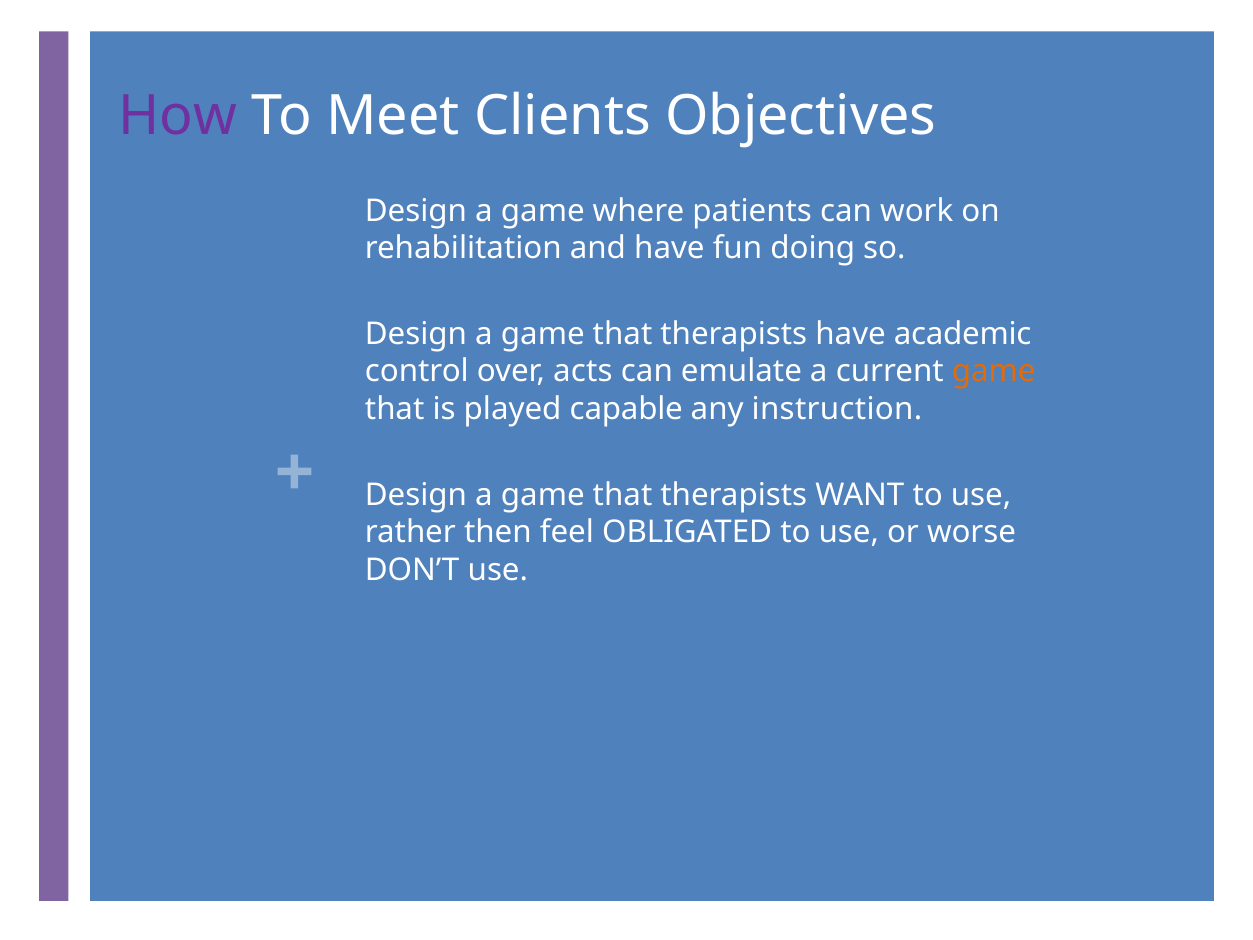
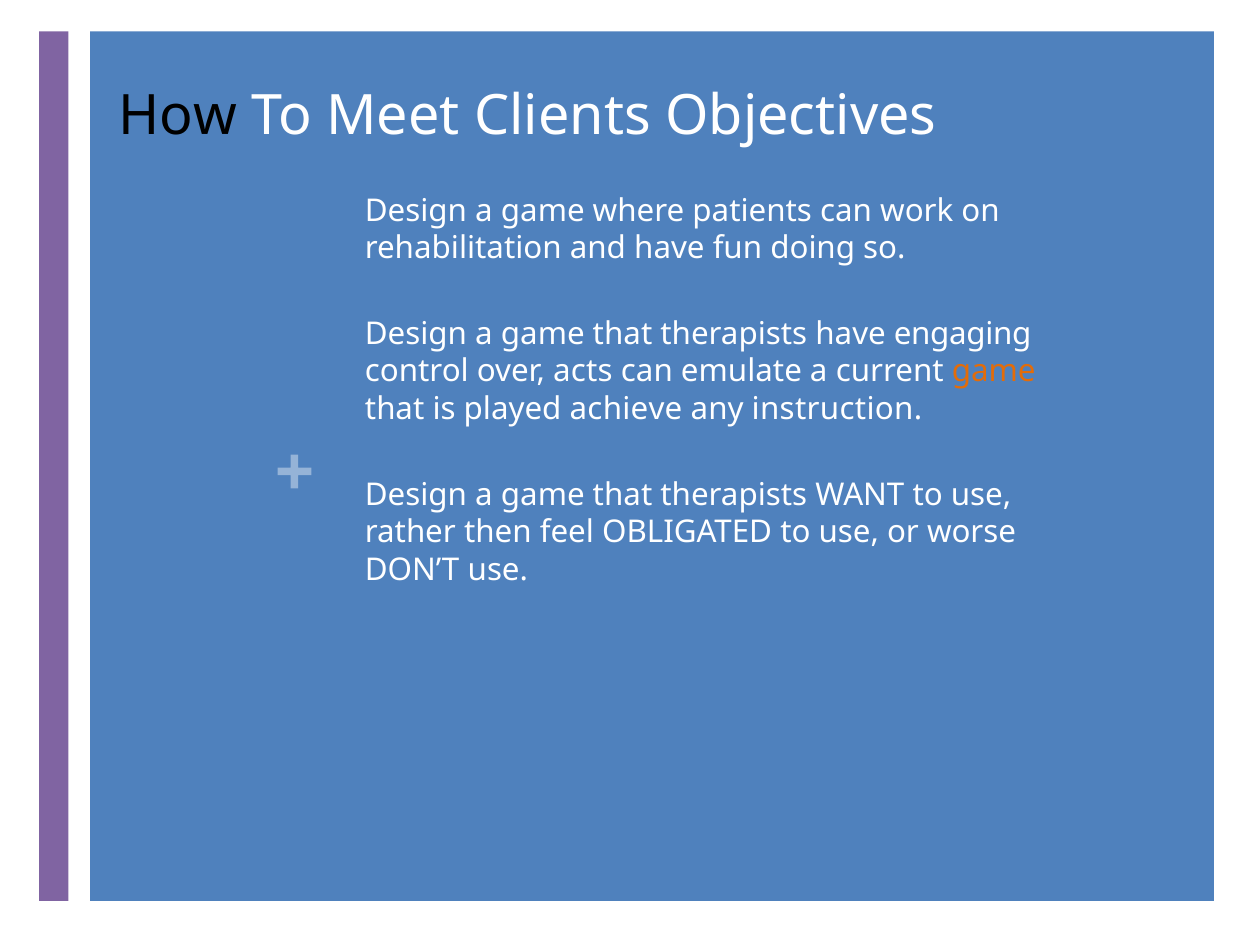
How colour: purple -> black (178, 116)
academic: academic -> engaging (963, 334)
capable: capable -> achieve (626, 409)
